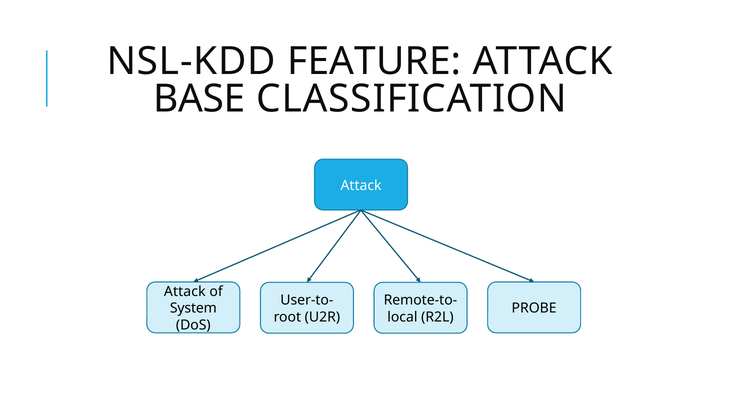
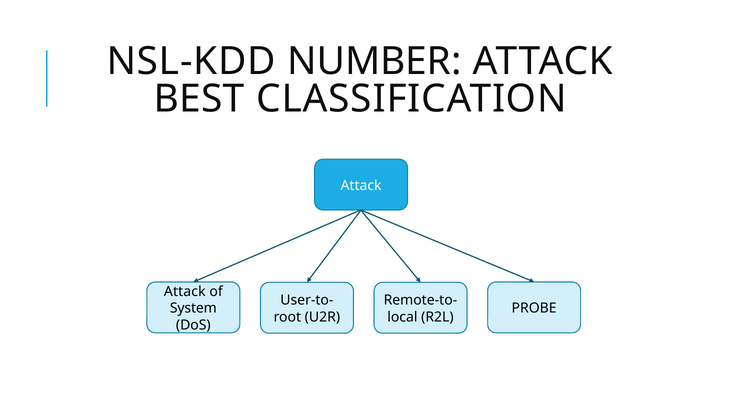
FEATURE: FEATURE -> NUMBER (374, 61)
BASE: BASE -> BEST (199, 99)
